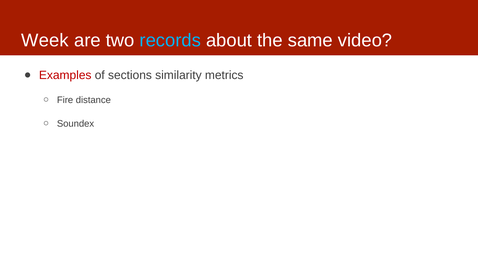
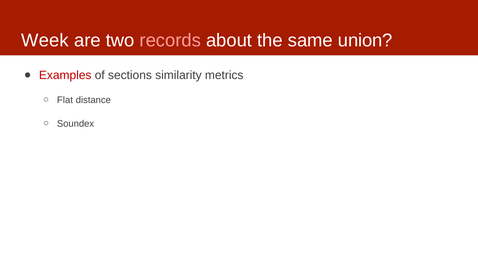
records colour: light blue -> pink (170, 40)
video: video -> union (365, 40)
Fire: Fire -> Flat (65, 100)
